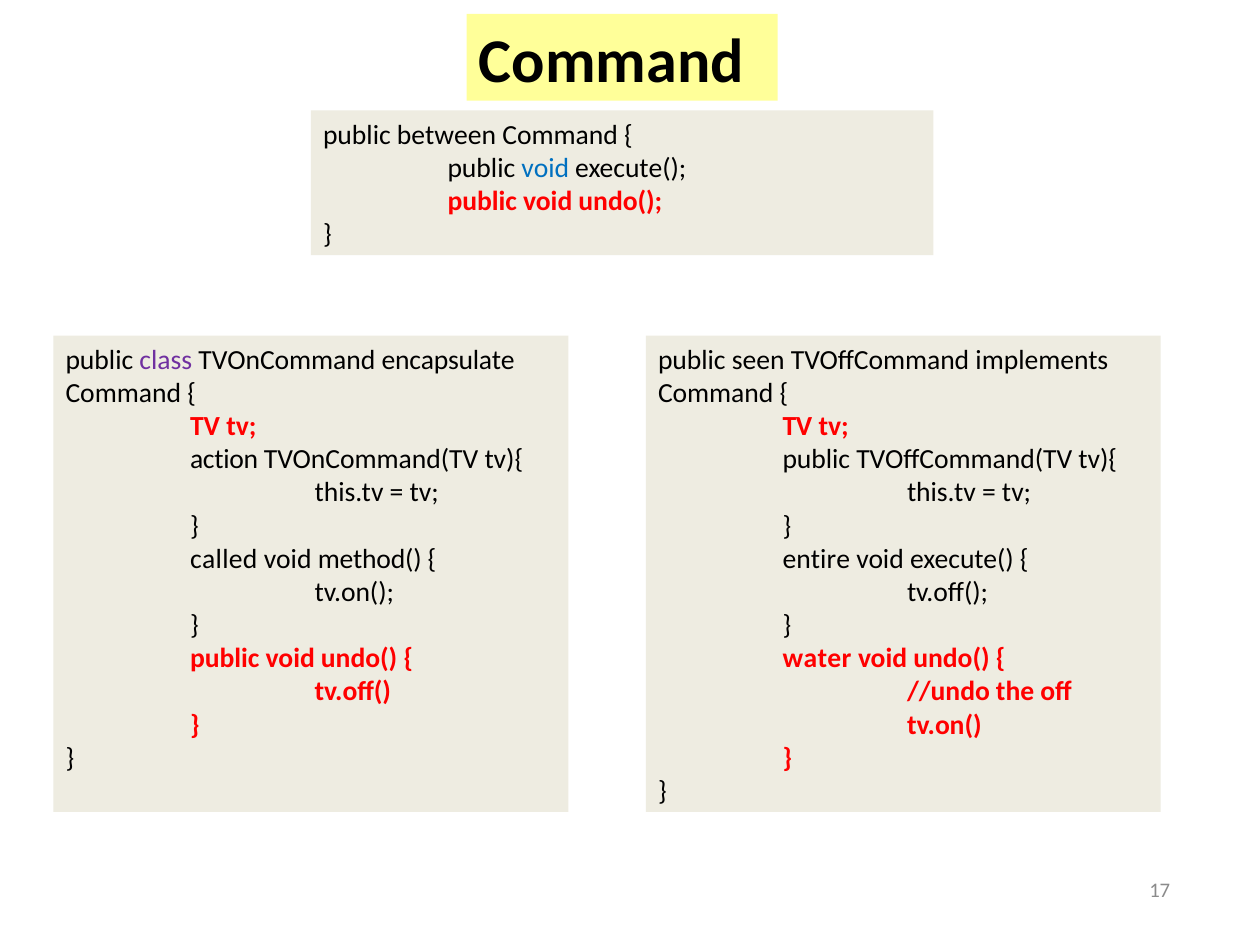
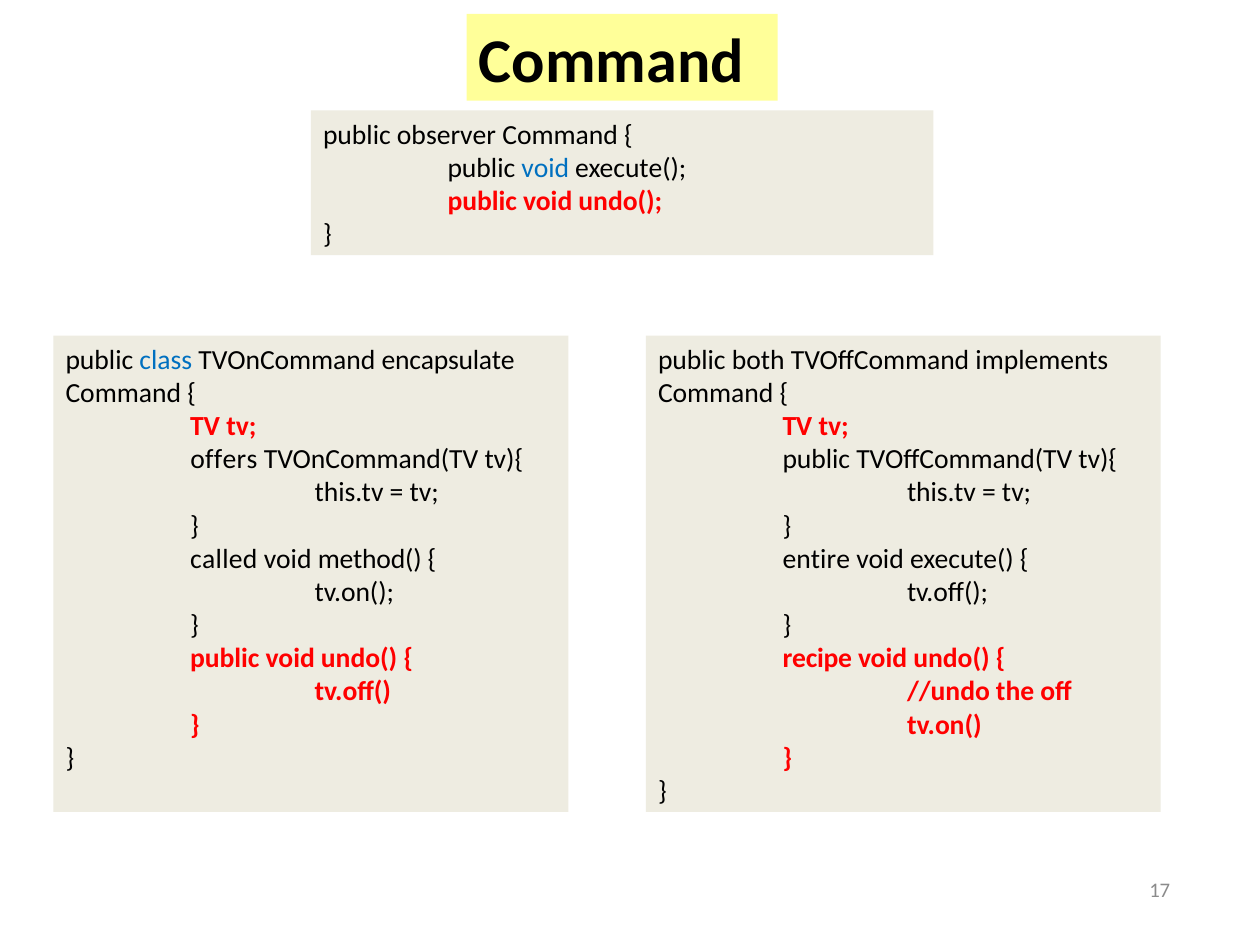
between: between -> observer (446, 135)
class colour: purple -> blue (166, 361)
seen: seen -> both (758, 361)
action: action -> offers (224, 460)
water: water -> recipe (817, 659)
